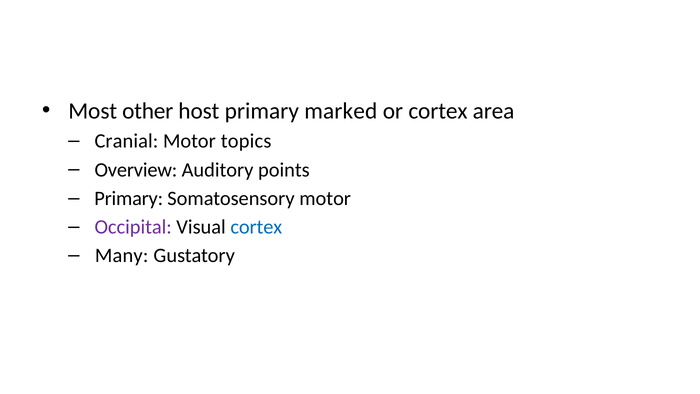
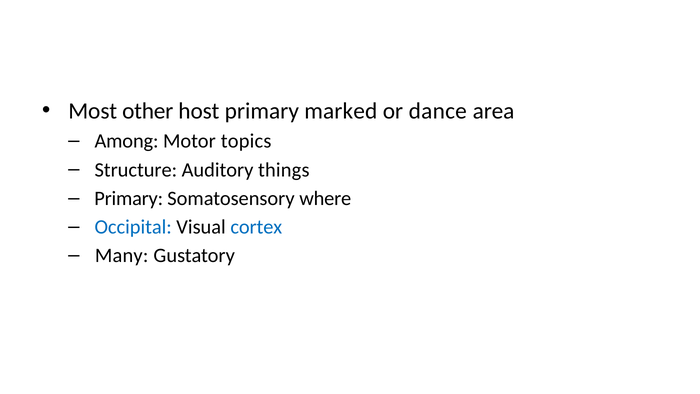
or cortex: cortex -> dance (438, 111)
Cranial: Cranial -> Among (127, 141)
Overview: Overview -> Structure (136, 170)
points: points -> things (284, 170)
Somatosensory motor: motor -> where (325, 198)
Occipital colour: purple -> blue (133, 227)
